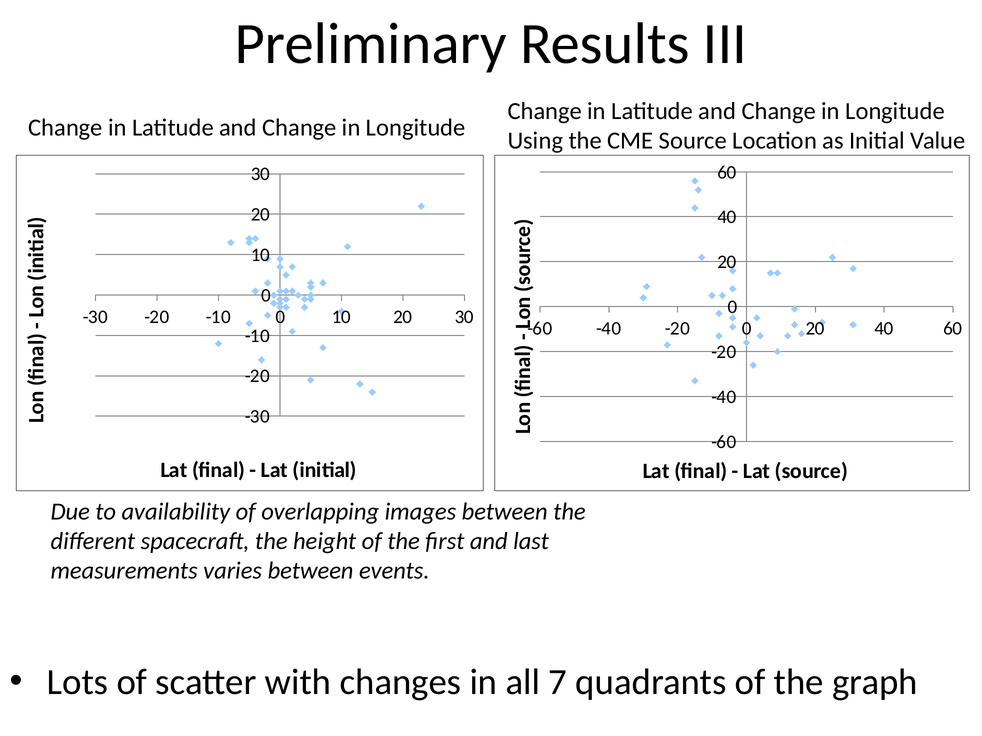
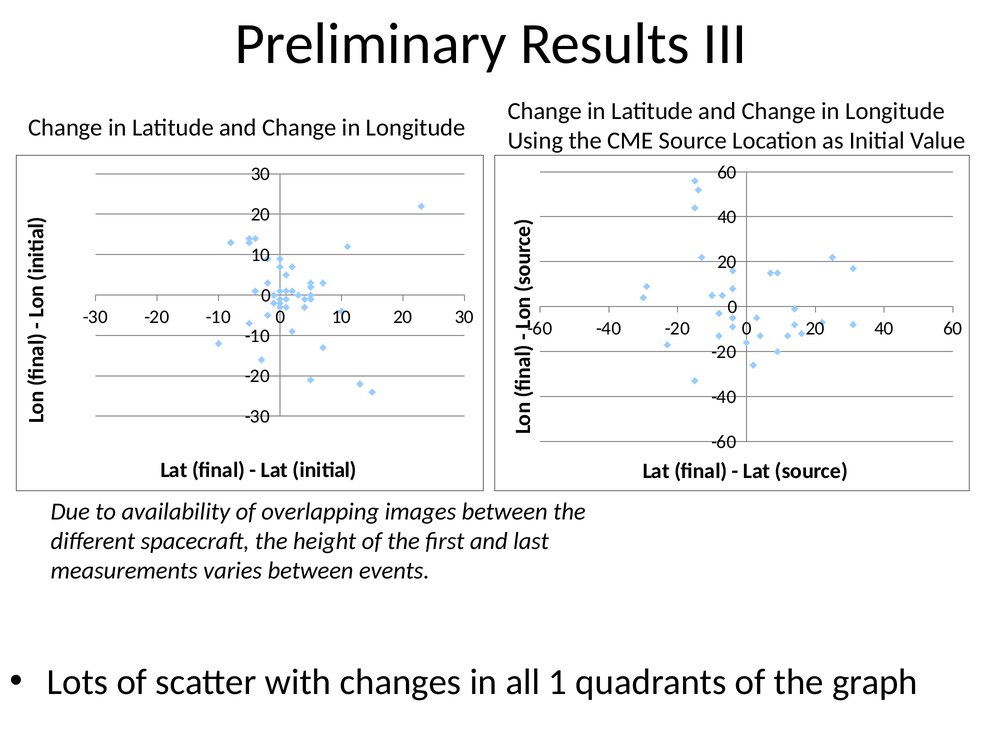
7: 7 -> 1 (558, 682)
